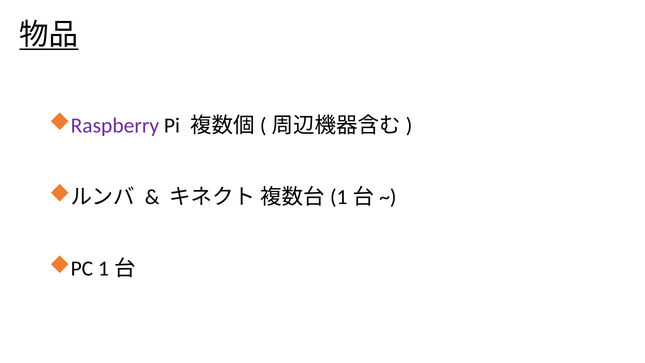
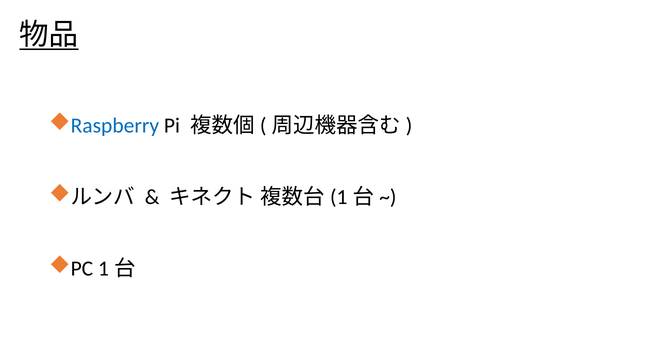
Raspberry colour: purple -> blue (115, 126)
